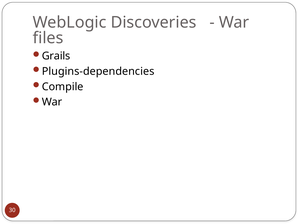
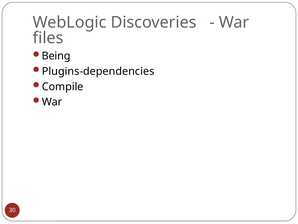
Grails: Grails -> Being (56, 56)
